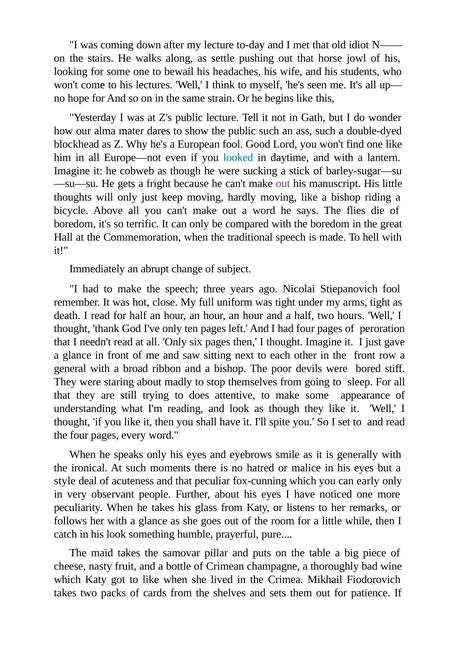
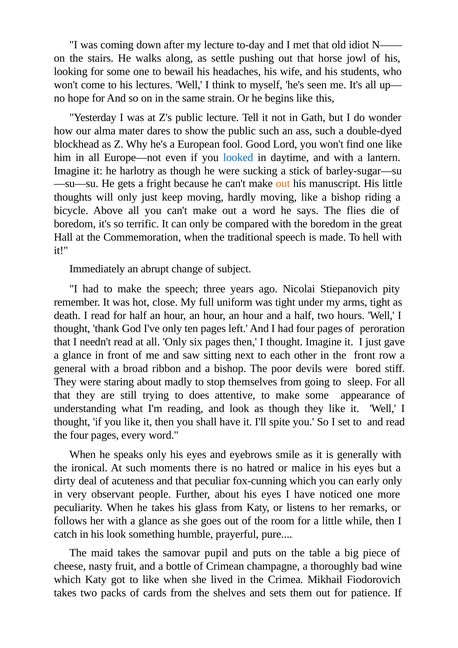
cobweb: cobweb -> harlotry (137, 171)
out colour: purple -> orange (283, 184)
Stiepanovich fool: fool -> pity (391, 289)
style: style -> dirty (65, 481)
pillar: pillar -> pupil (216, 553)
